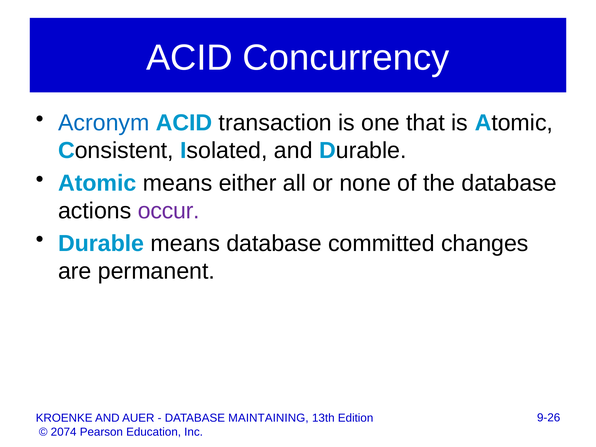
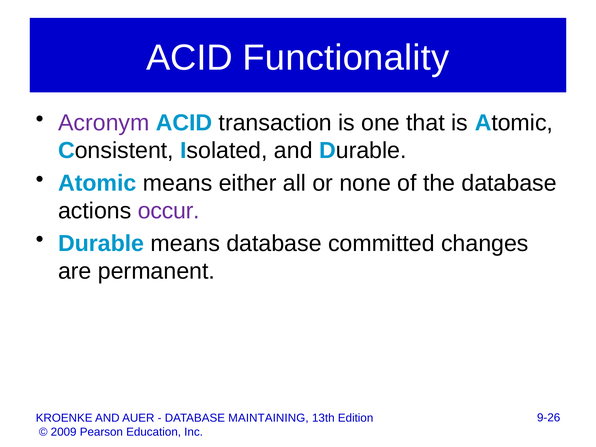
Concurrency: Concurrency -> Functionality (346, 58)
Acronym colour: blue -> purple (104, 123)
2074: 2074 -> 2009 (64, 432)
